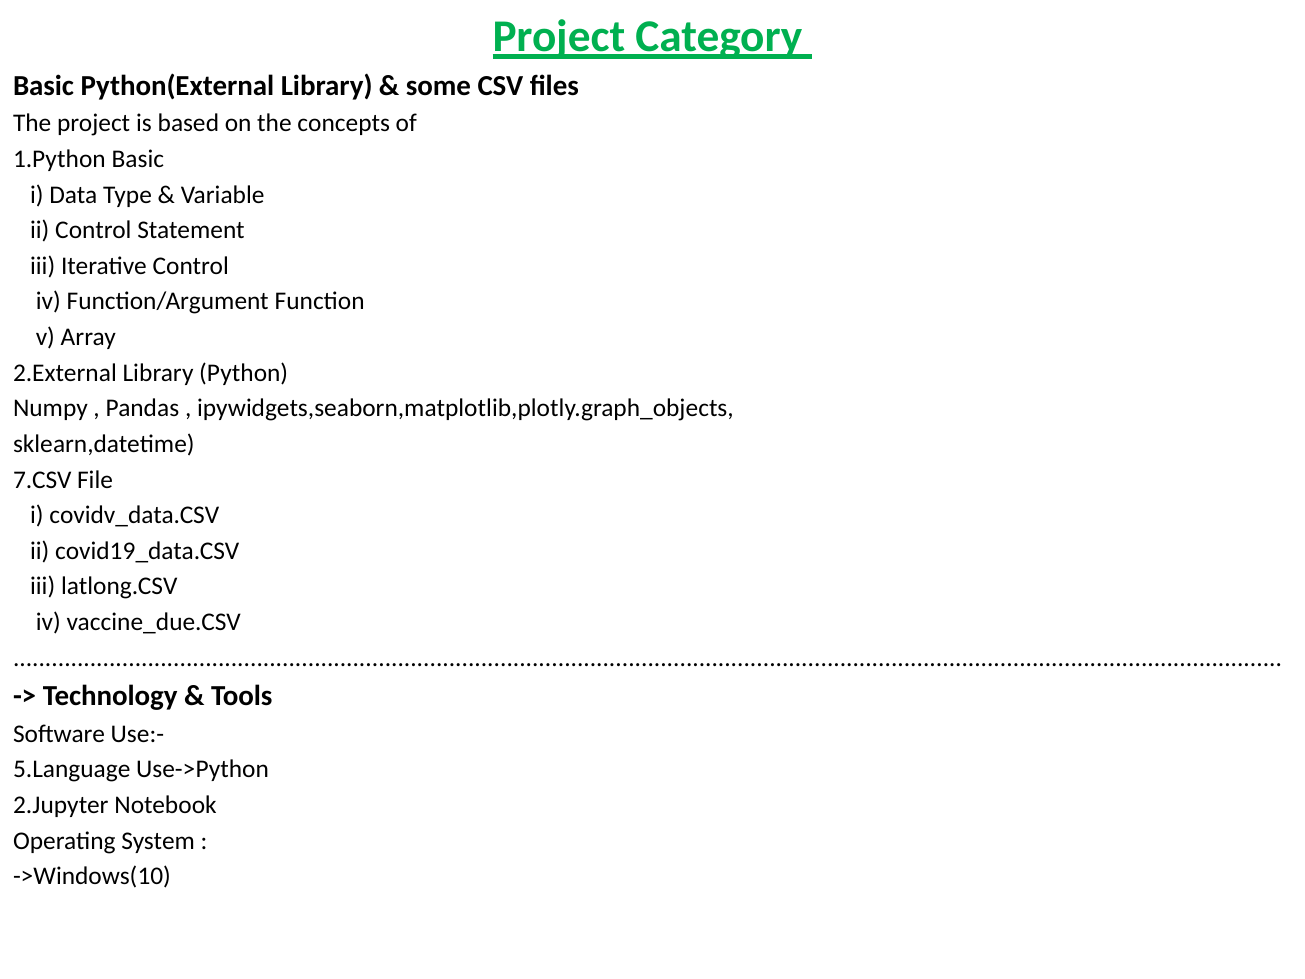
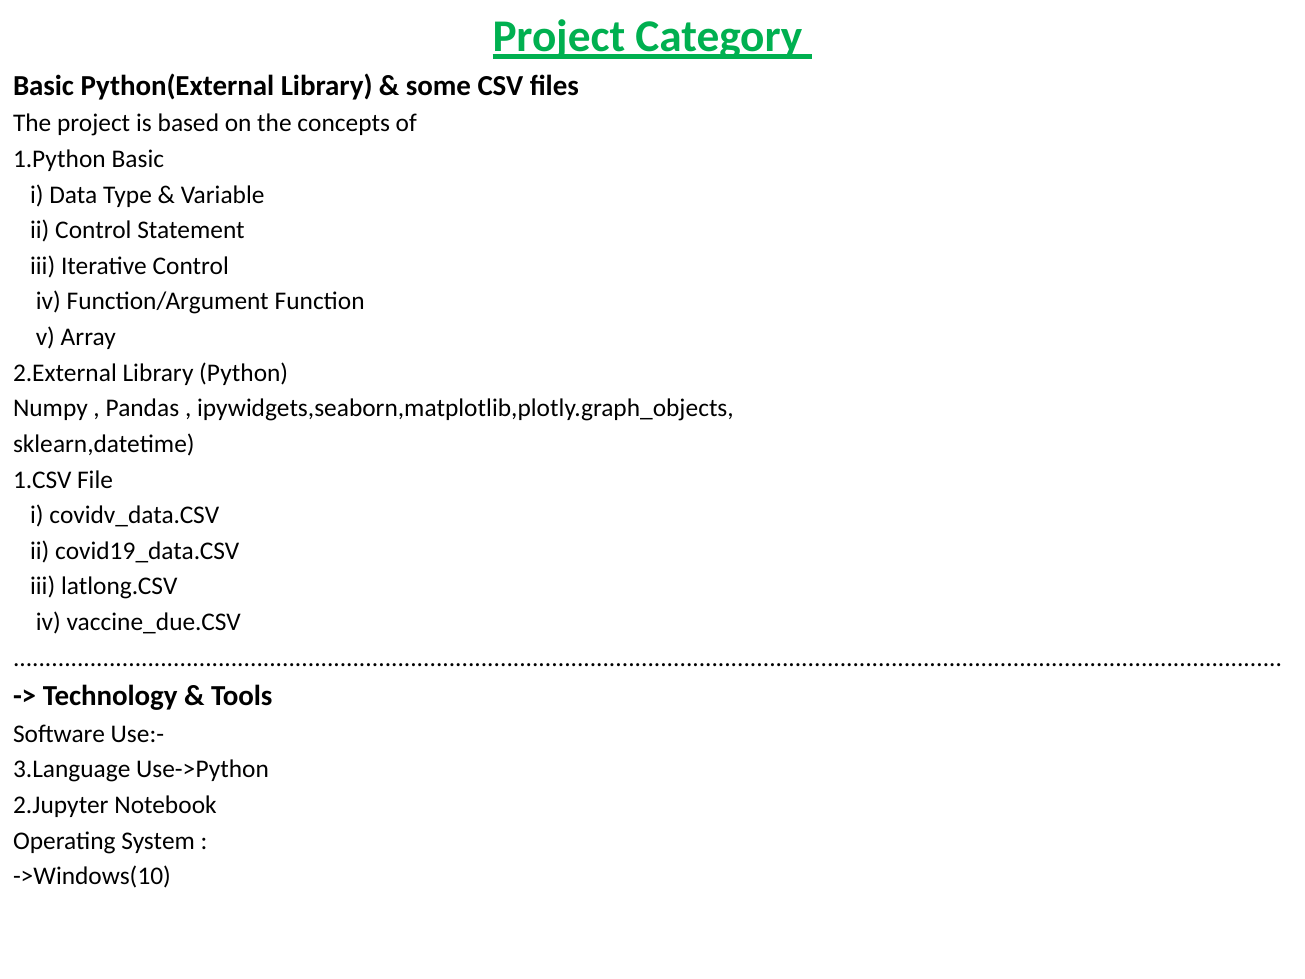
7.CSV: 7.CSV -> 1.CSV (42, 480)
5.Language: 5.Language -> 3.Language (72, 769)
